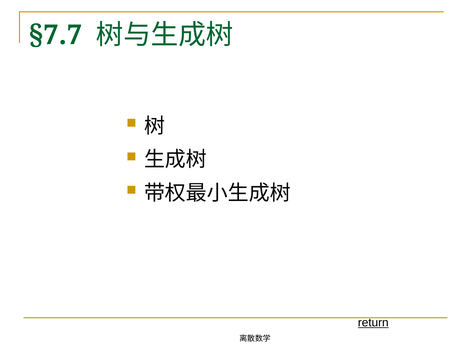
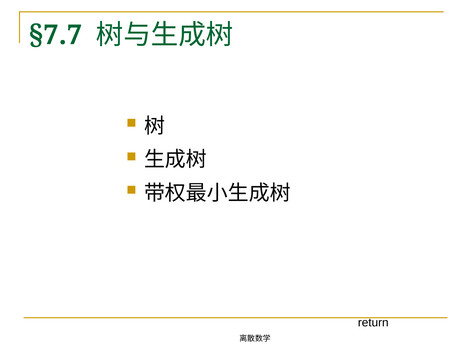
return underline: present -> none (373, 323)
